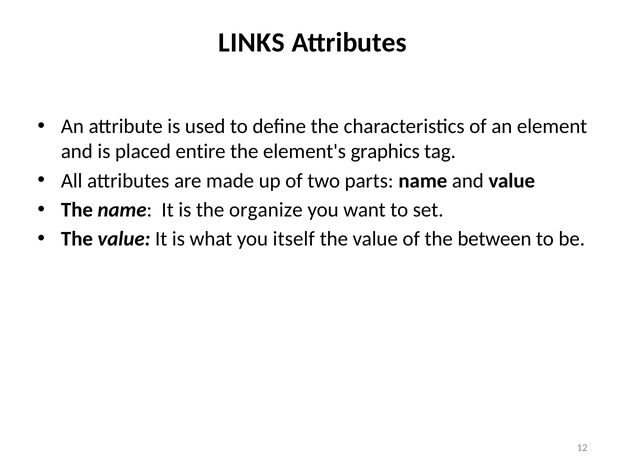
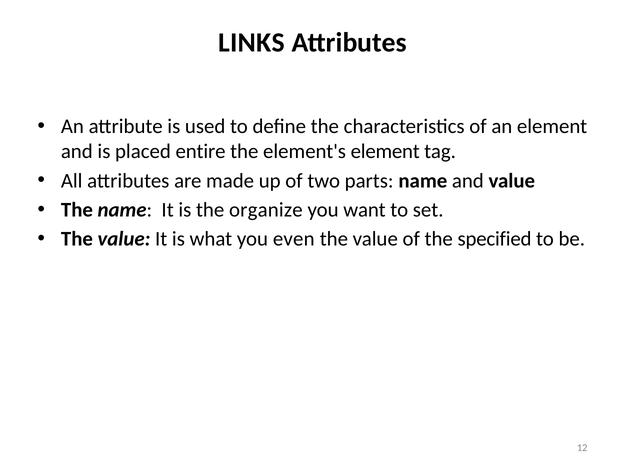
element's graphics: graphics -> element (385, 151)
itself: itself -> even (294, 239)
between: between -> specified (495, 239)
